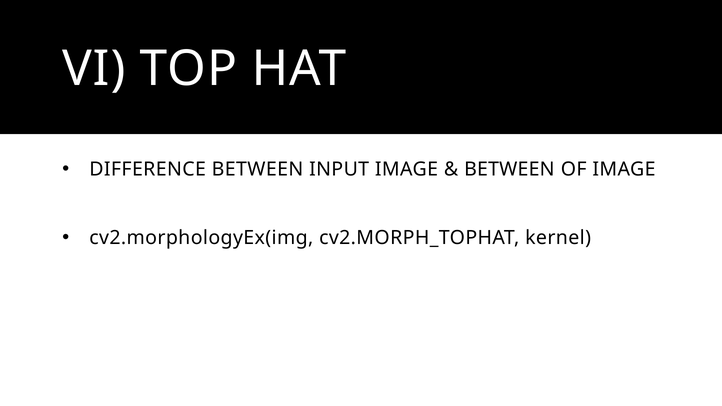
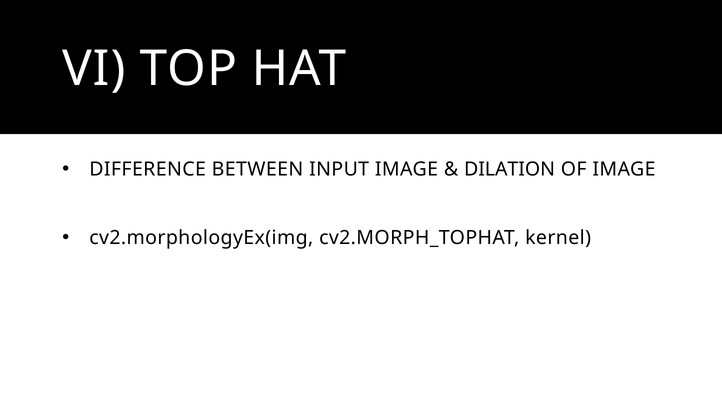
BETWEEN: BETWEEN -> DILATION (510, 169)
